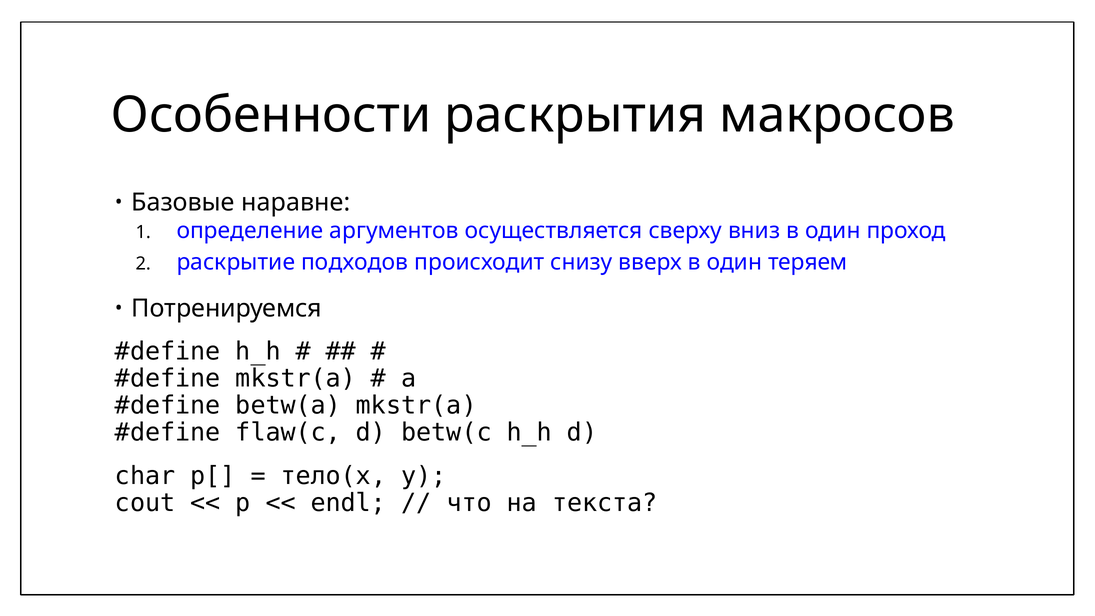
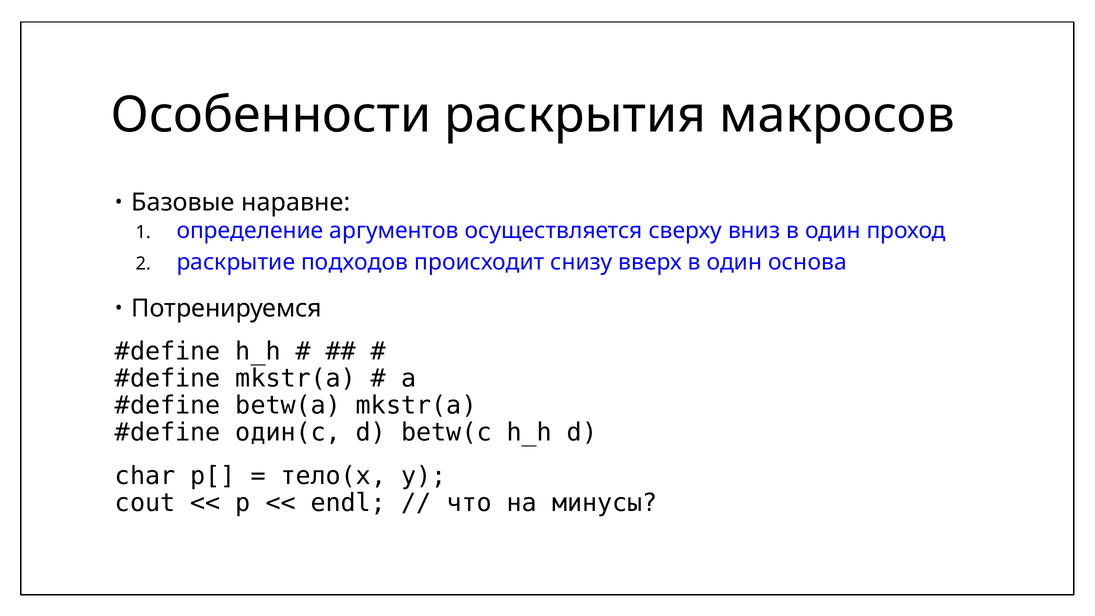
теряем: теряем -> основа (808, 262)
flaw(c: flaw(c -> один(c (288, 433)
текста: текста -> минусы (605, 503)
